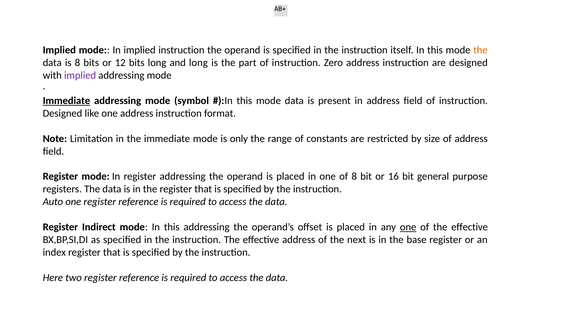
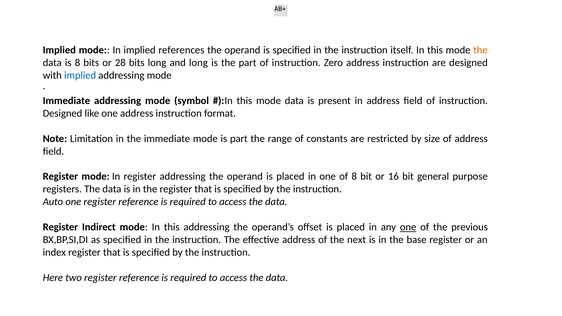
implied instruction: instruction -> references (181, 50)
12: 12 -> 28 (120, 63)
implied colour: purple -> blue (80, 75)
Immediate underline: present -> none (66, 101)
is only: only -> part (239, 139)
of the effective: effective -> previous (470, 227)
